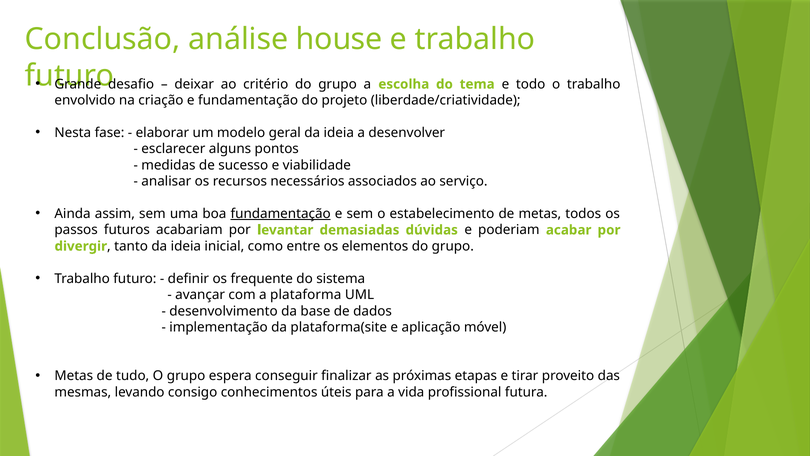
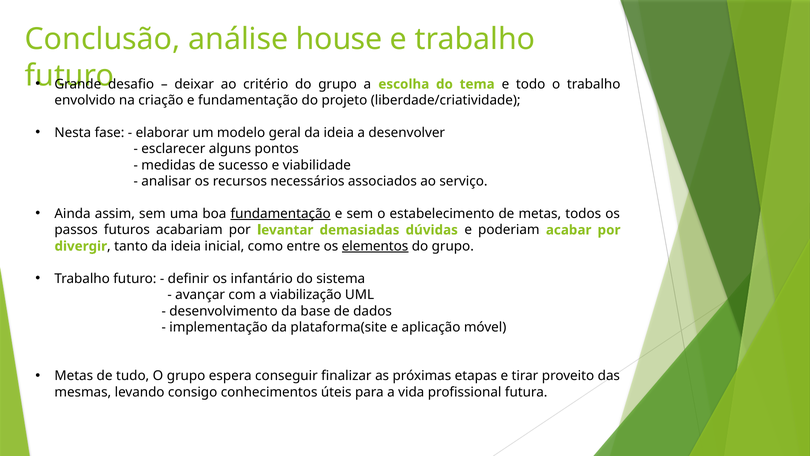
elementos underline: none -> present (375, 246)
frequente: frequente -> infantário (262, 278)
plataforma: plataforma -> viabilização (306, 295)
